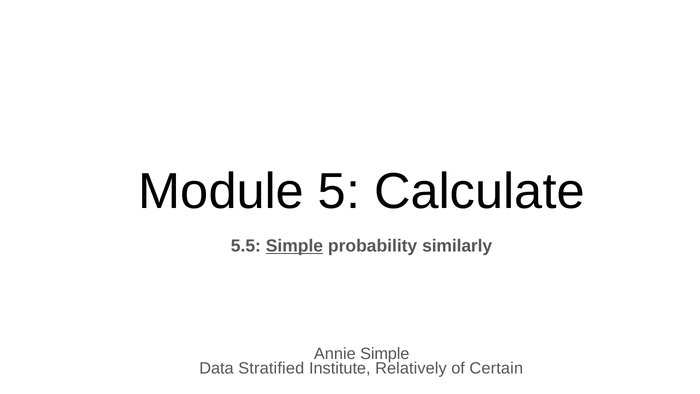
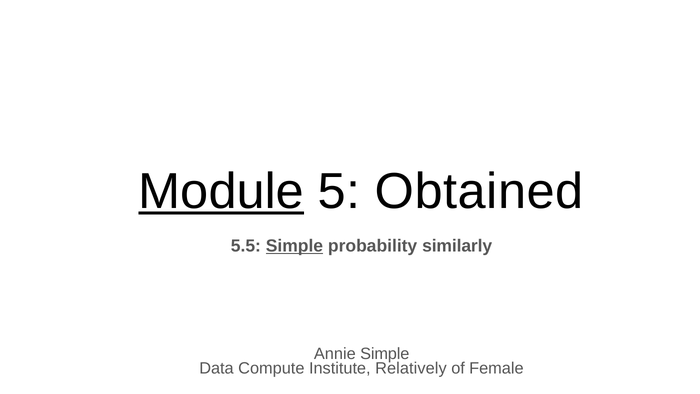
Module underline: none -> present (221, 191)
Calculate: Calculate -> Obtained (479, 191)
Stratified: Stratified -> Compute (271, 368)
Certain: Certain -> Female (496, 368)
